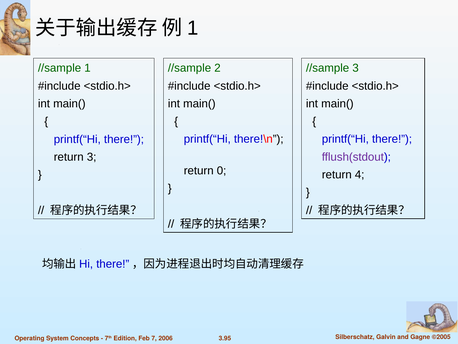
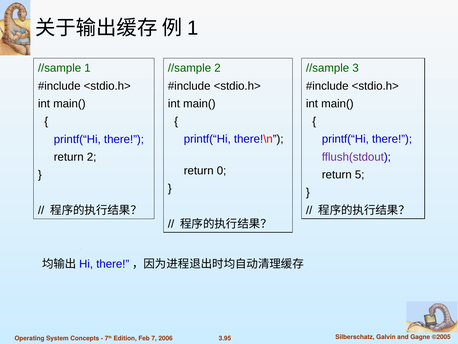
return 3: 3 -> 2 (92, 157)
4: 4 -> 5 (360, 174)
